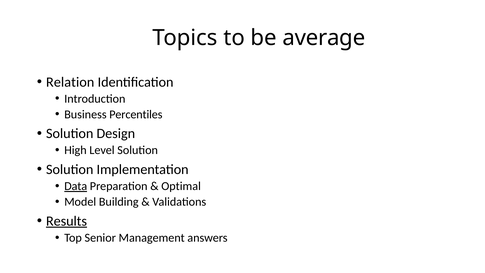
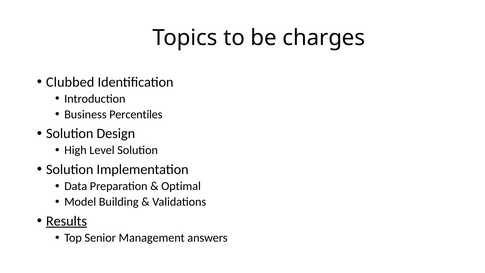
average: average -> charges (324, 38)
Relation: Relation -> Clubbed (70, 82)
Data underline: present -> none (76, 186)
